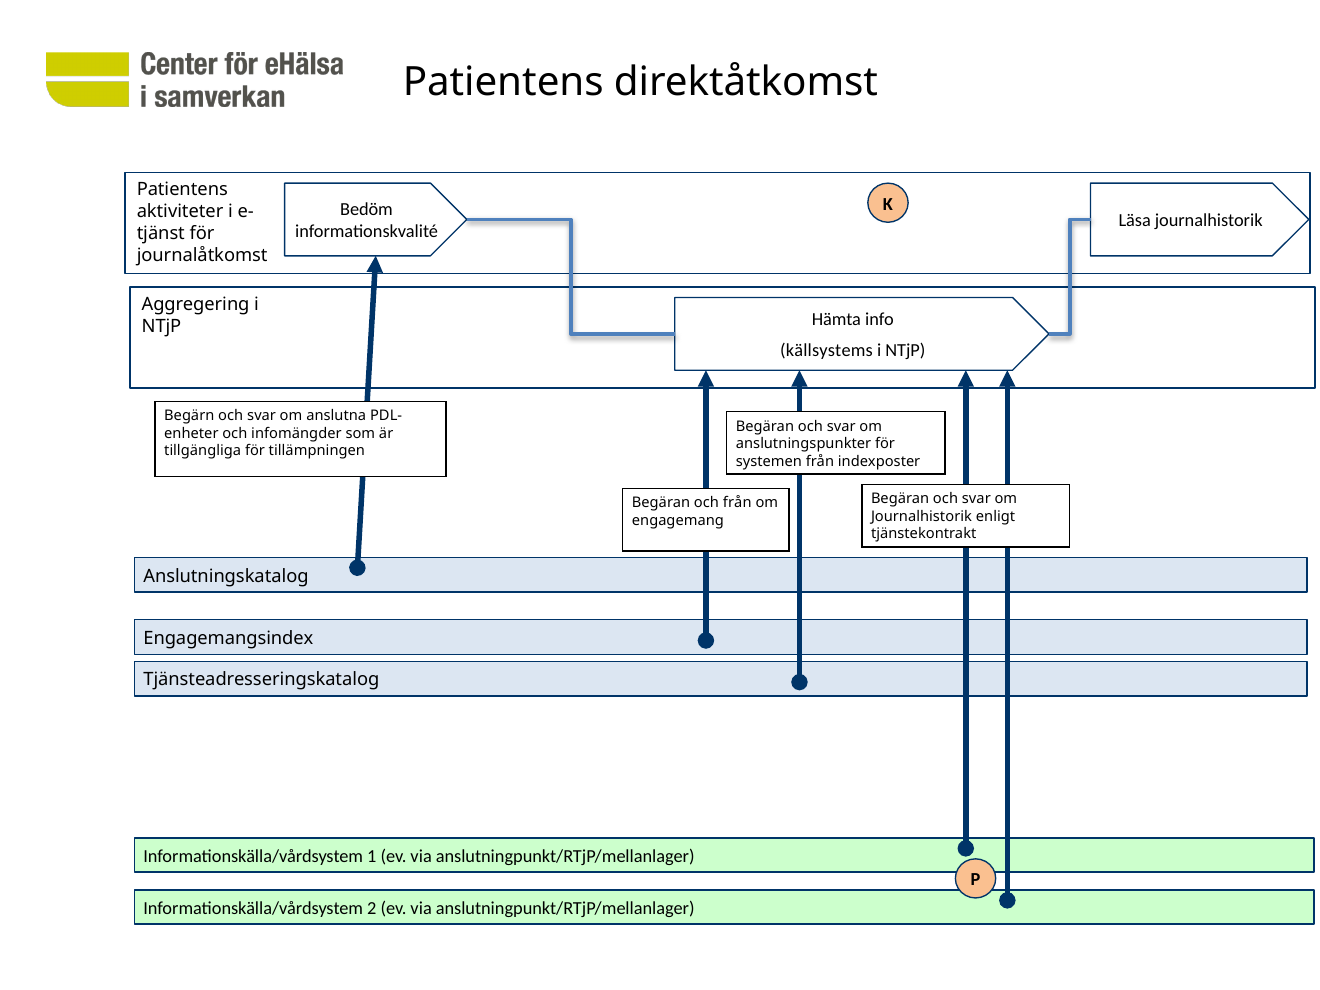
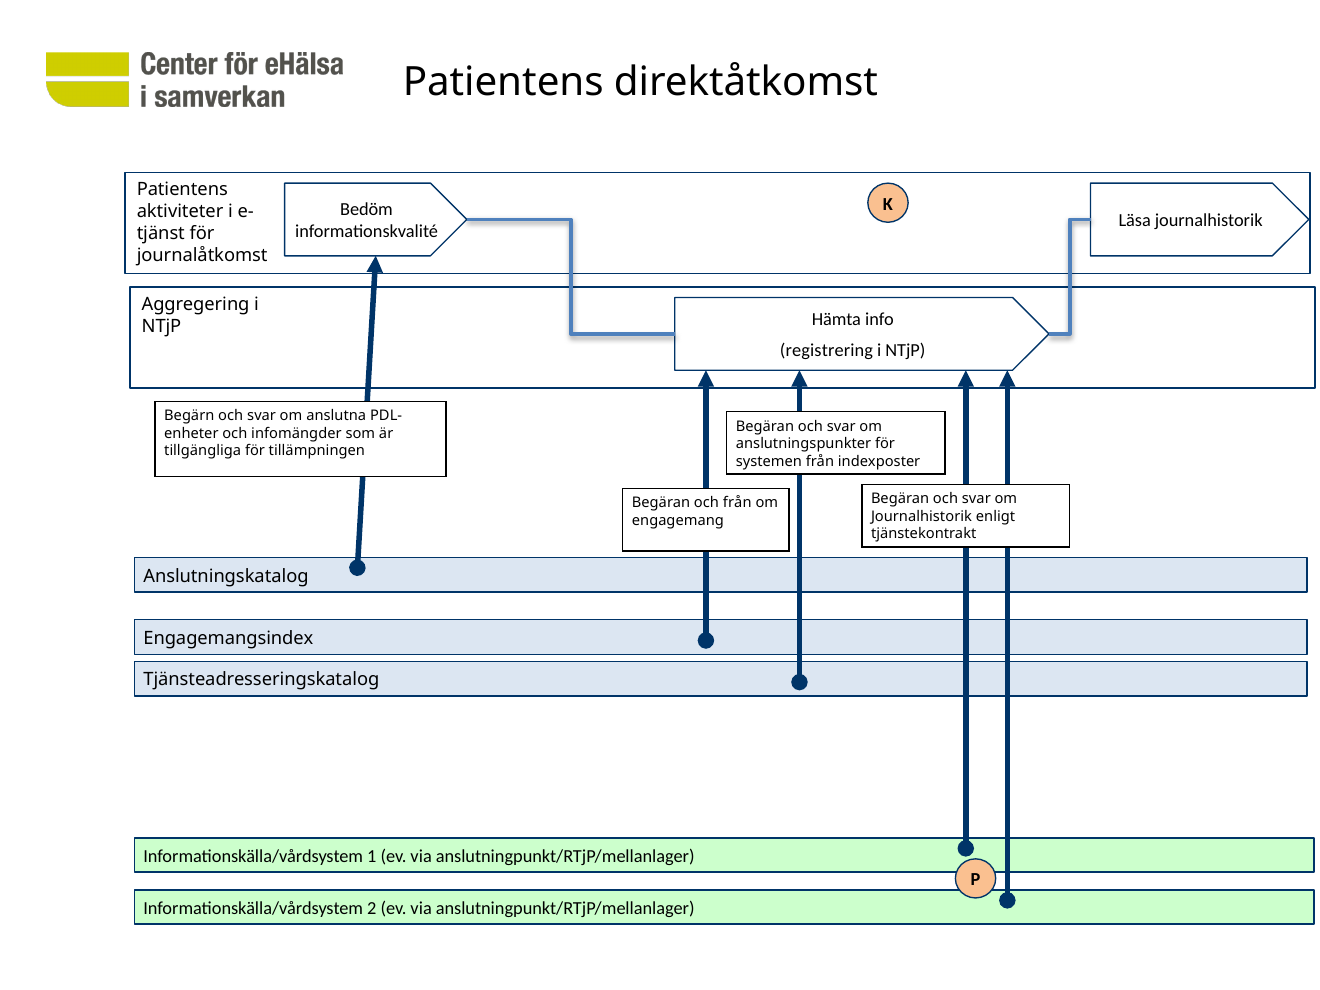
källsystems: källsystems -> registrering (826, 351)
